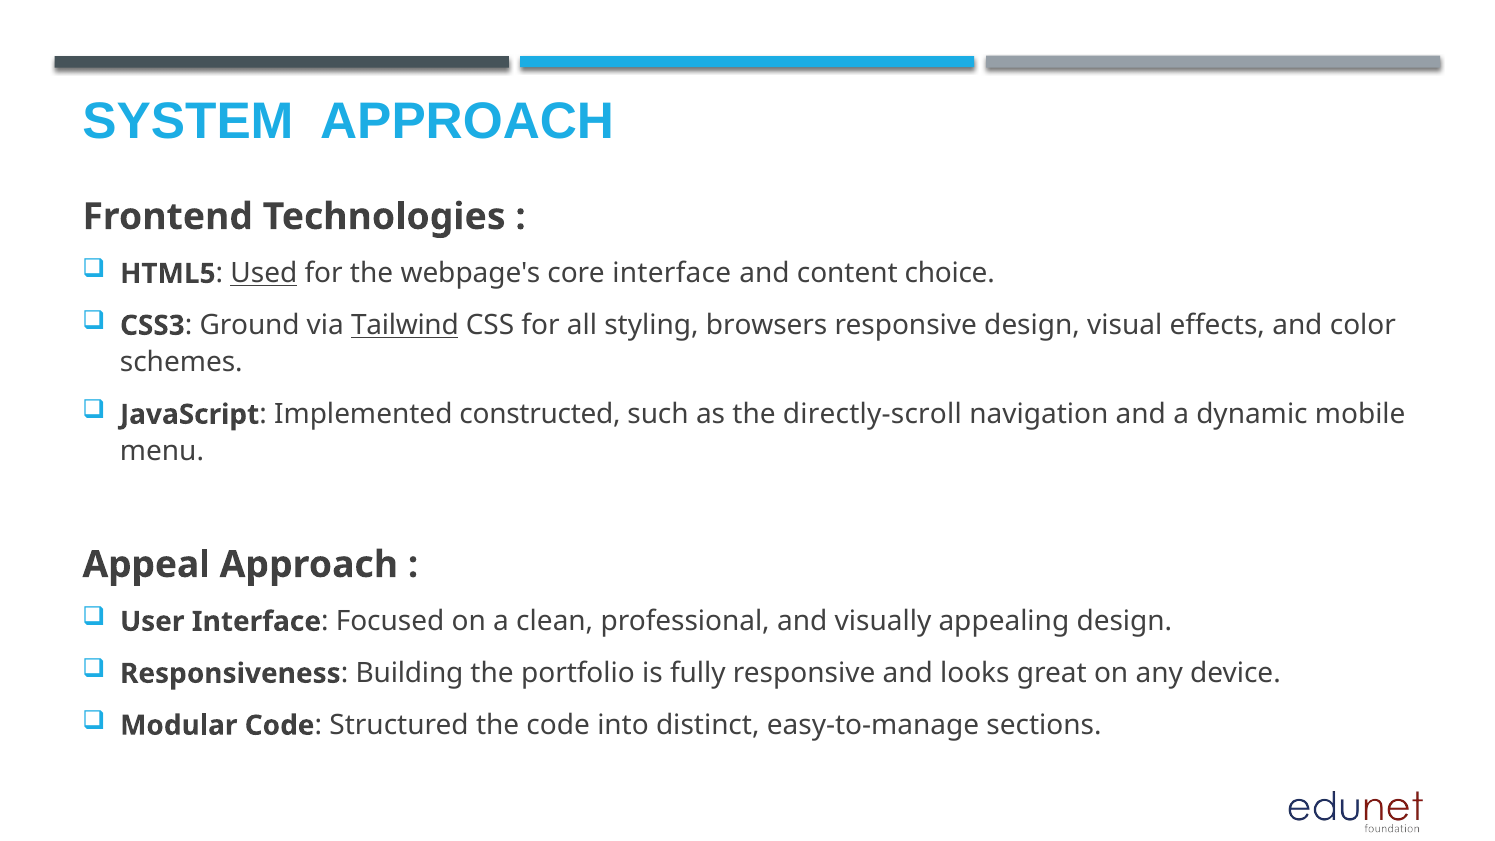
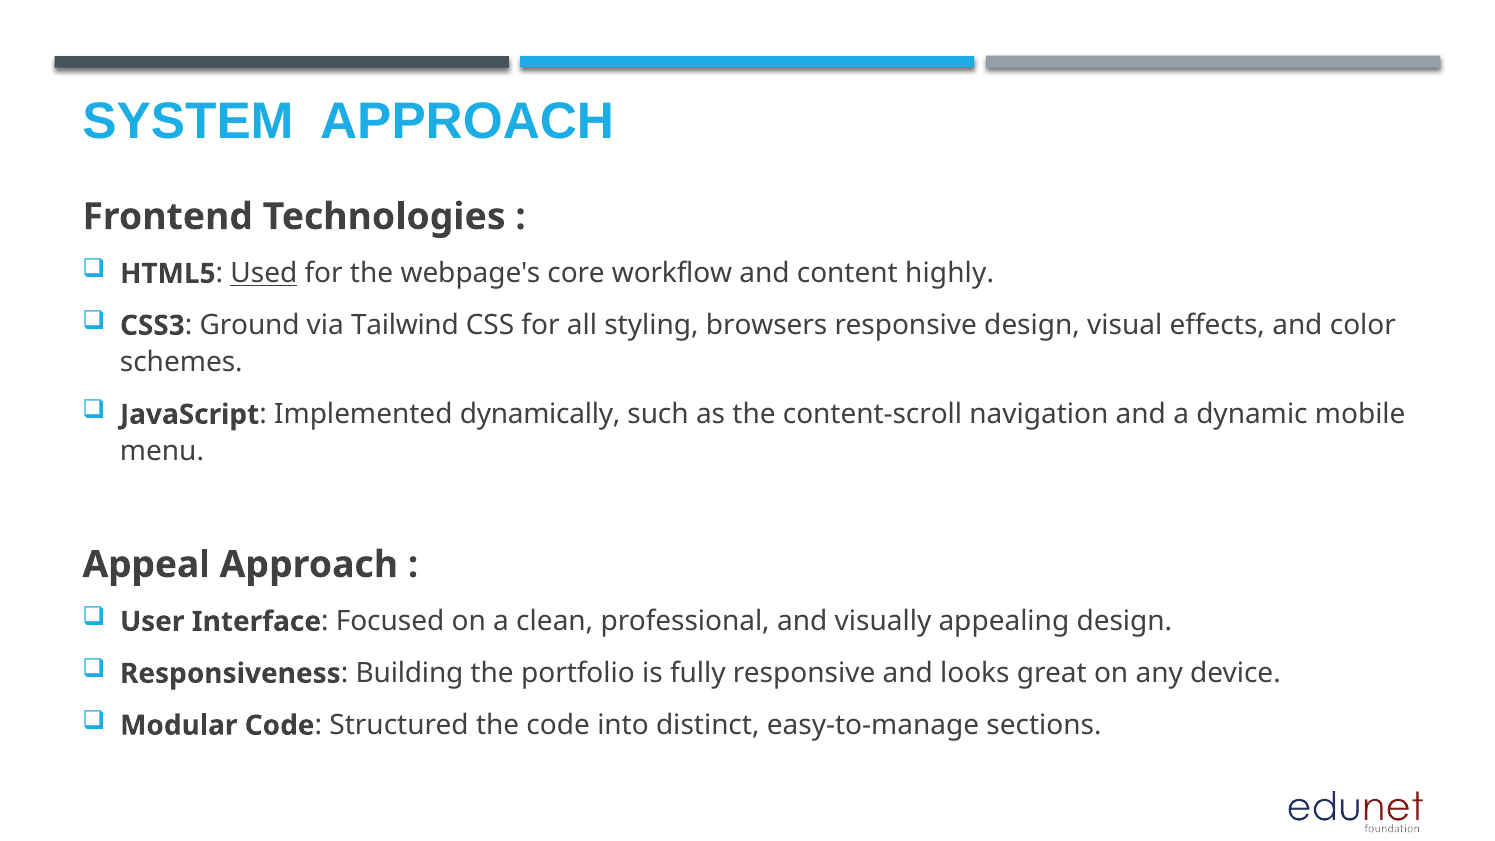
core interface: interface -> workflow (672, 274)
choice: choice -> highly (950, 274)
Tailwind underline: present -> none (405, 326)
constructed: constructed -> dynamically (540, 414)
directly-scroll: directly-scroll -> content-scroll (873, 414)
